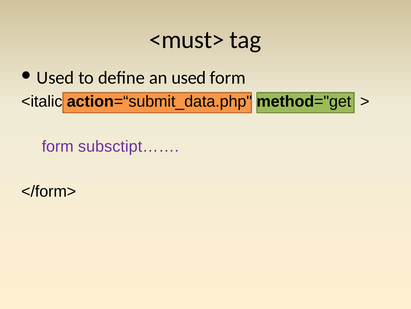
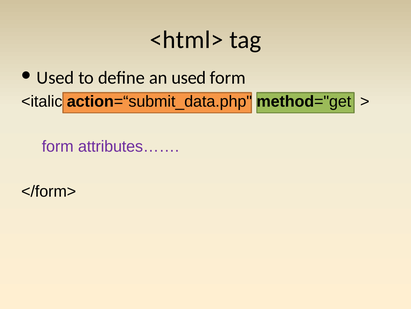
<must>: <must> -> <html> (186, 40)
subsctipt……: subsctipt…… -> attributes…… (129, 146)
